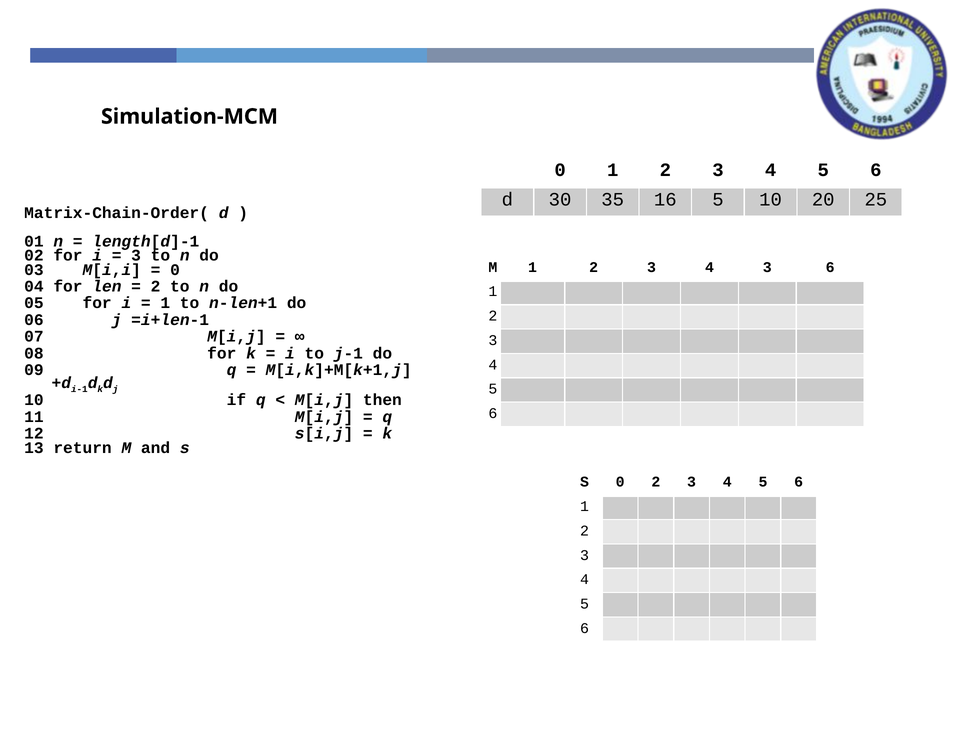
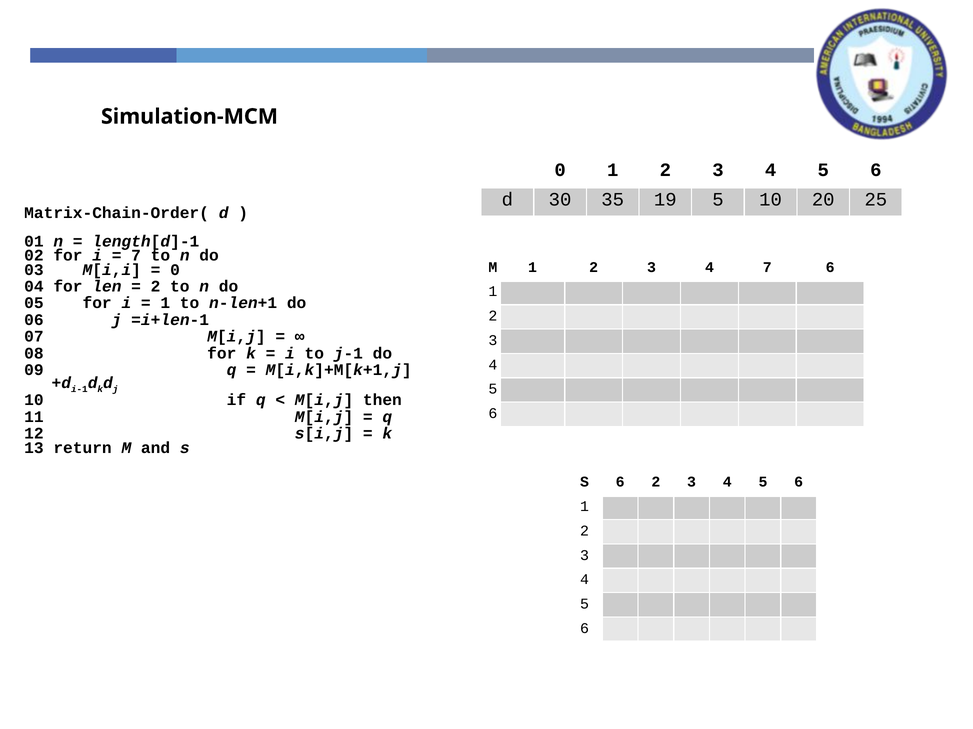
16: 16 -> 19 (665, 200)
3: 3 -> 7 (136, 256)
4 3: 3 -> 7 (767, 268)
S 0: 0 -> 6 (620, 483)
